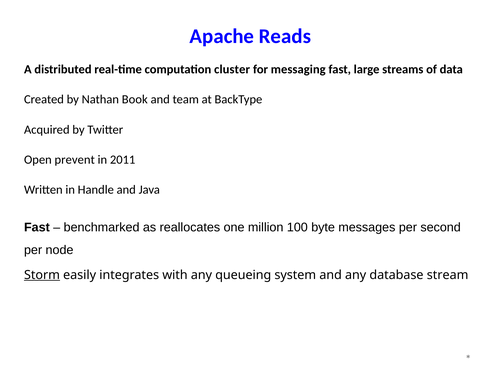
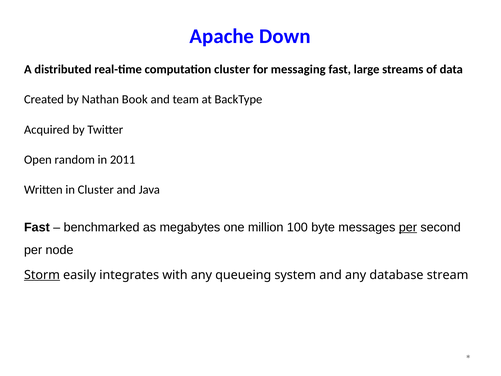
Reads: Reads -> Down (285, 36)
prevent: prevent -> random (75, 160)
in Handle: Handle -> Cluster (96, 190)
reallocates: reallocates -> megabytes (190, 227)
per underline: none -> present (408, 227)
